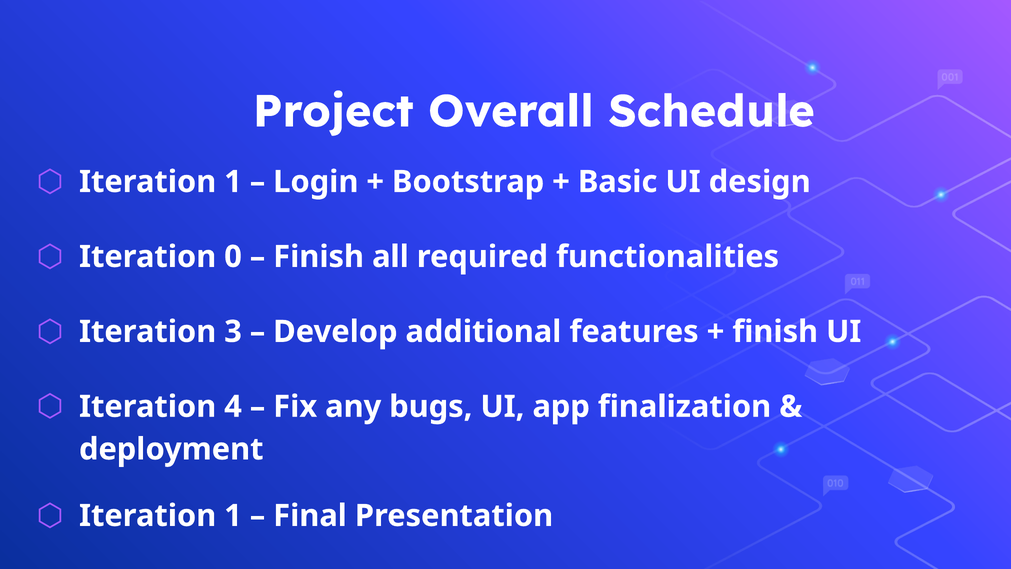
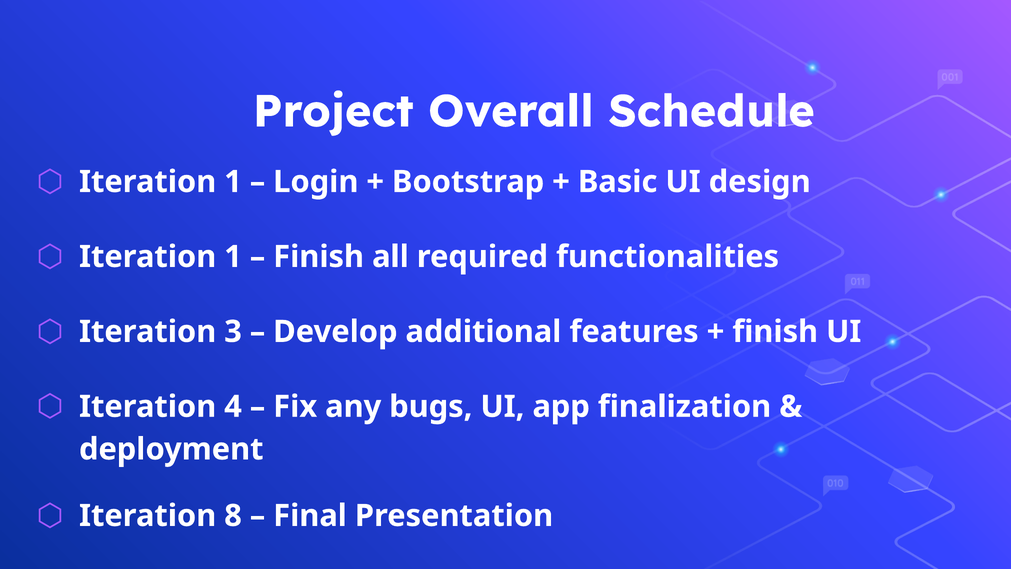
0: 0 -> 1 (233, 257)
1: 1 -> 8 (233, 516)
